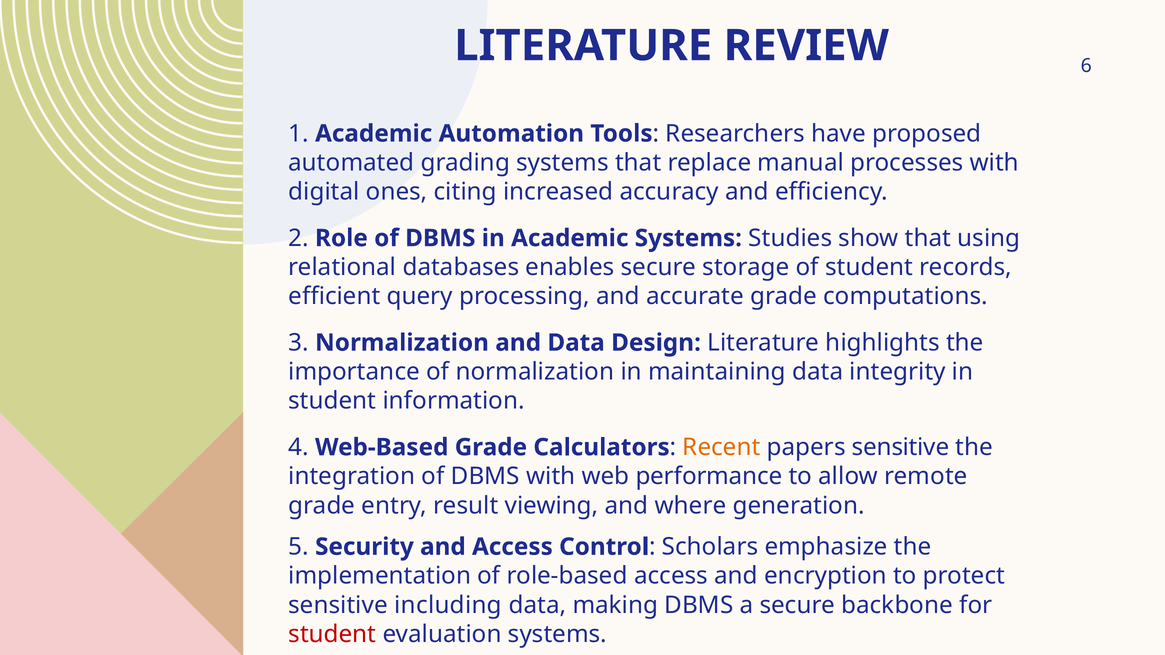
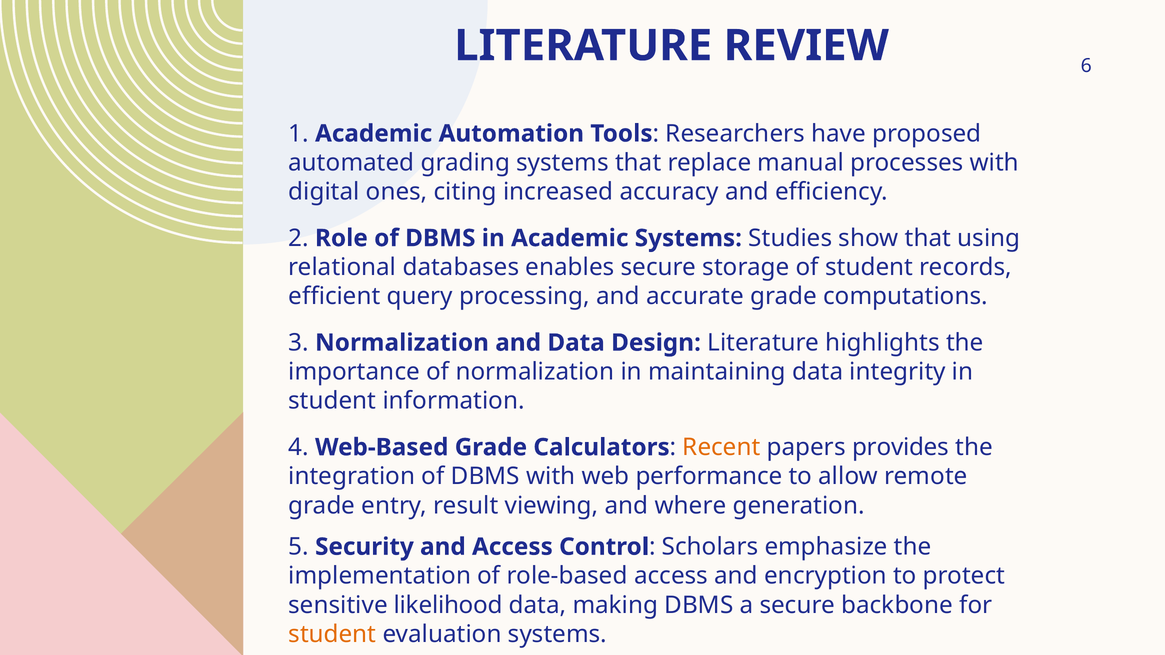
papers sensitive: sensitive -> provides (901, 448)
including: including -> likelihood (448, 605)
student colour: red -> orange (332, 634)
